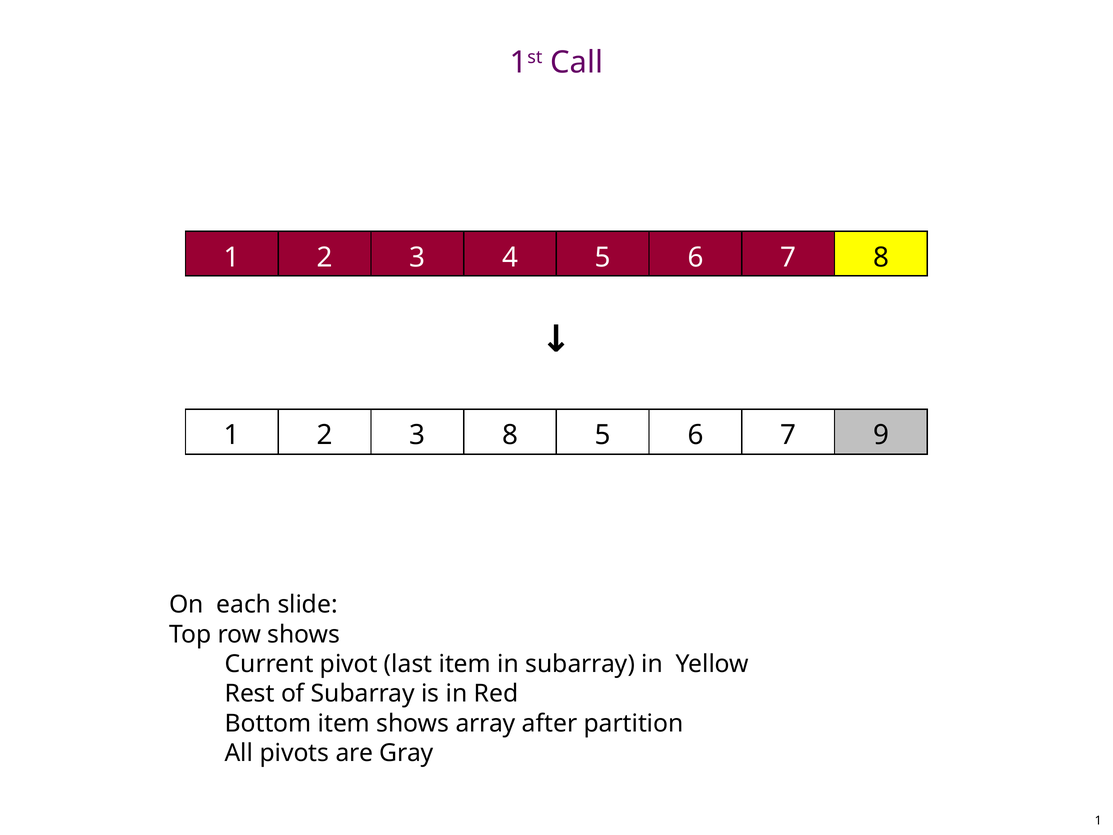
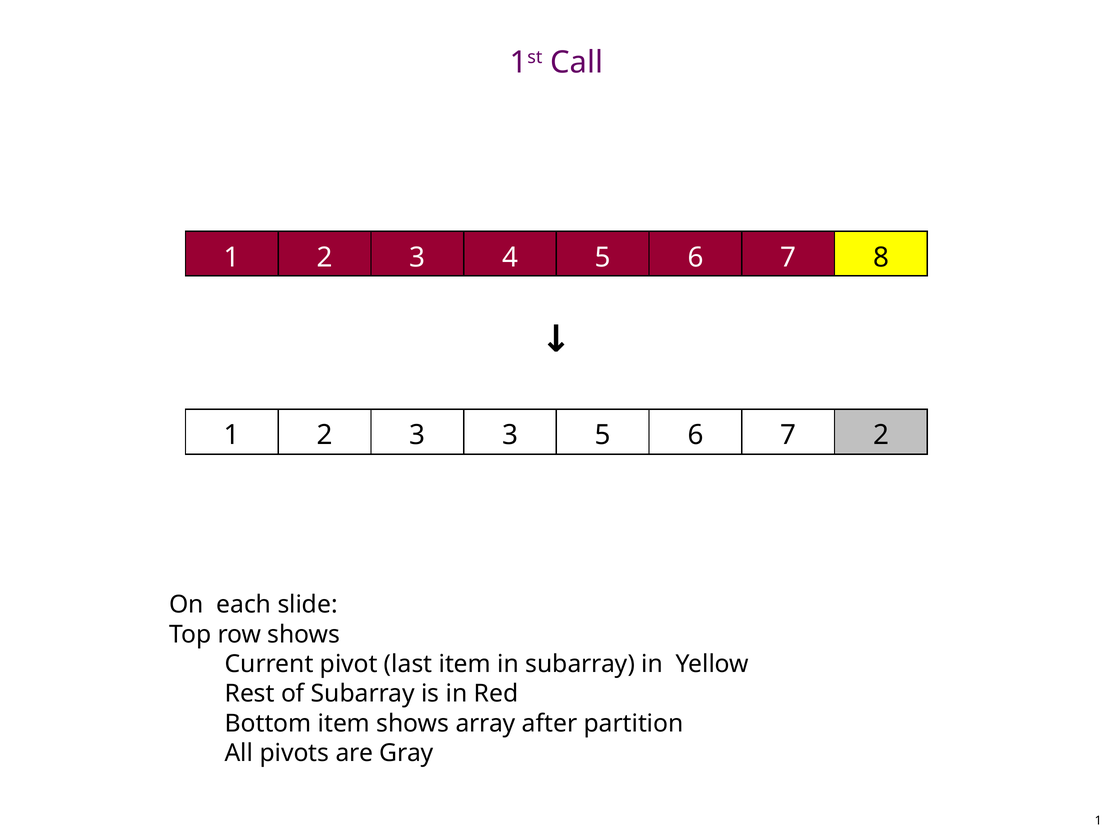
3 8: 8 -> 3 (510, 435)
7 9: 9 -> 2 (881, 435)
